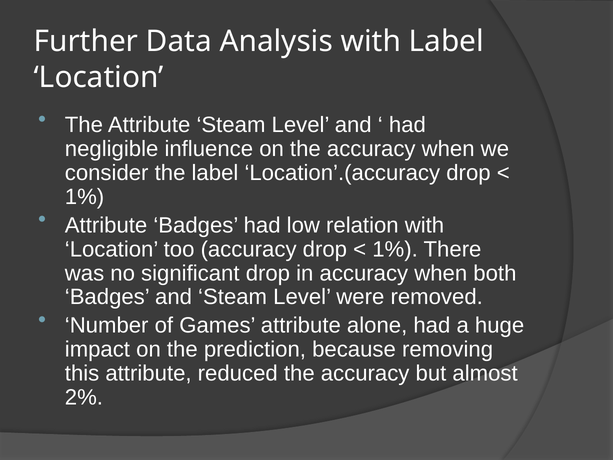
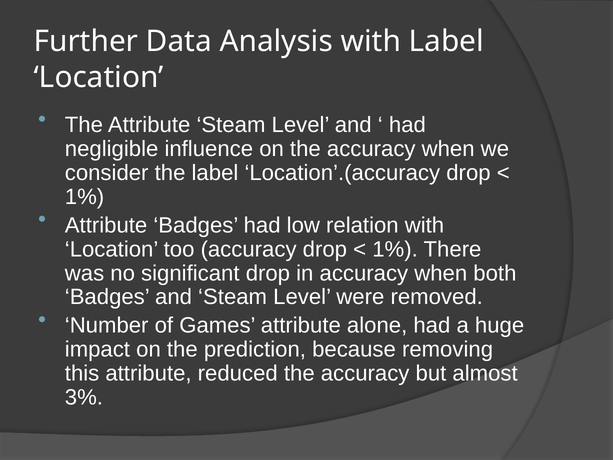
2%: 2% -> 3% (84, 397)
